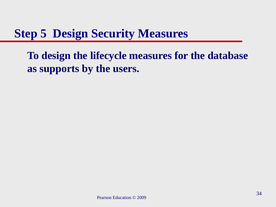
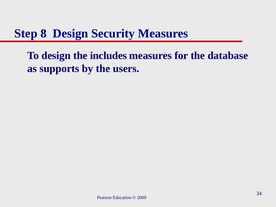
5: 5 -> 8 (44, 33)
lifecycle: lifecycle -> includes (108, 56)
